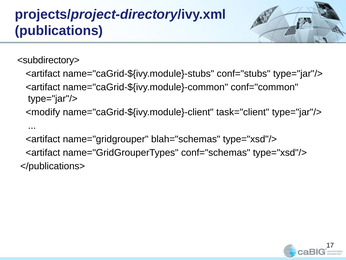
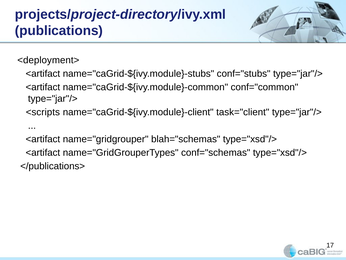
<subdirectory>: <subdirectory> -> <deployment> (48, 60)
<modify: <modify -> <scripts (43, 112)
